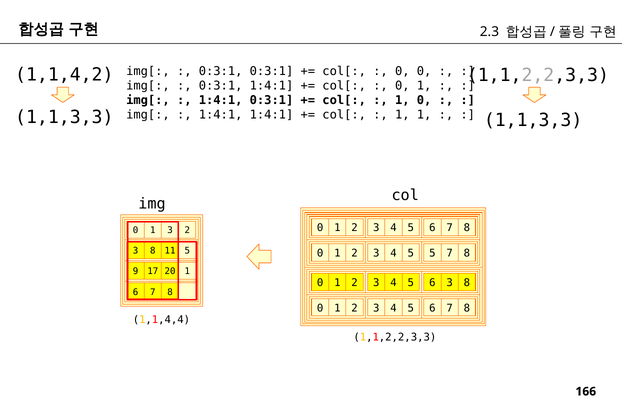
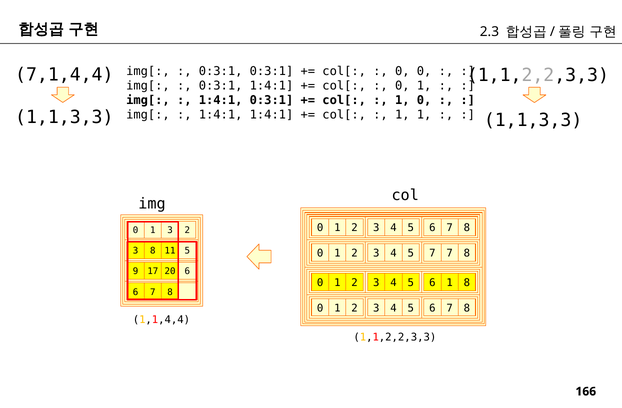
1,1,4,2: 1,1,4,2 -> 7,1,4,4 (64, 75)
5 5: 5 -> 7 (432, 254)
20 1: 1 -> 6 (187, 272)
6 3: 3 -> 1 (450, 283)
